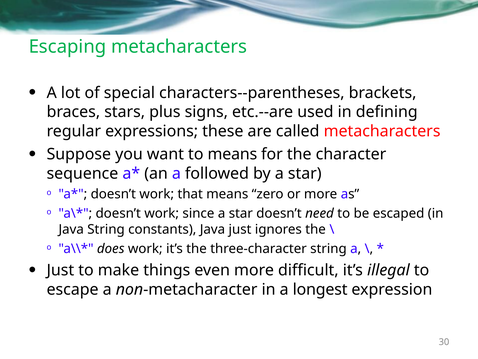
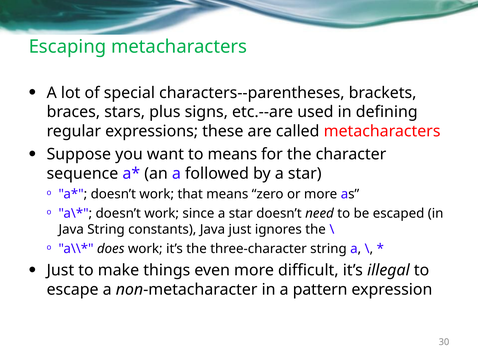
longest: longest -> pattern (320, 289)
